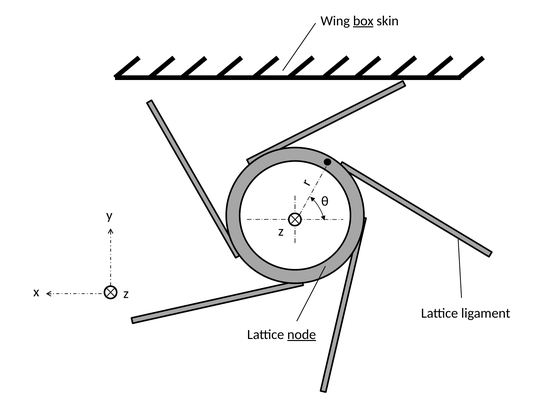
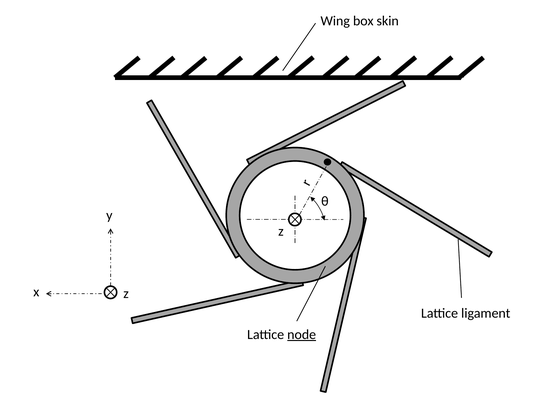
box underline: present -> none (363, 21)
